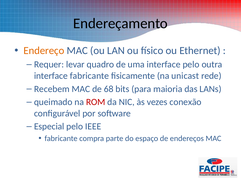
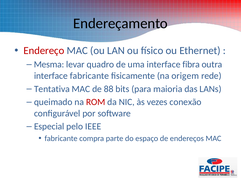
Endereço colour: orange -> red (44, 51)
Requer: Requer -> Mesma (49, 64)
interface pelo: pelo -> fibra (191, 64)
unicast: unicast -> origem (185, 76)
Recebem: Recebem -> Tentativa (52, 89)
68: 68 -> 88 (109, 89)
